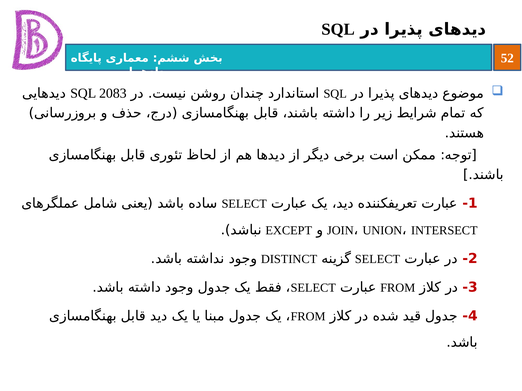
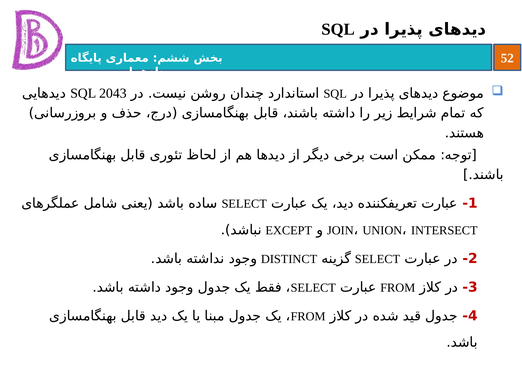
2083: 2083 -> 2043 (113, 93)
